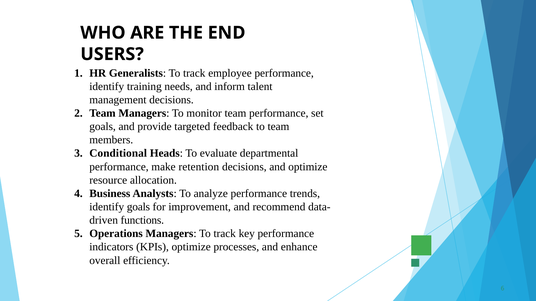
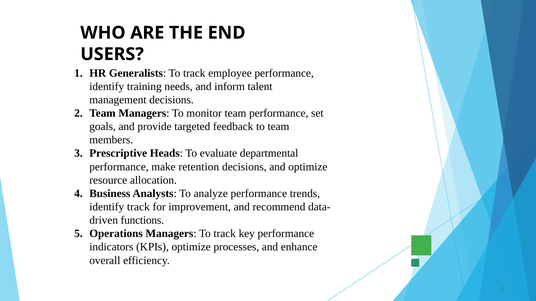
Conditional: Conditional -> Prescriptive (118, 154)
identify goals: goals -> track (138, 207)
